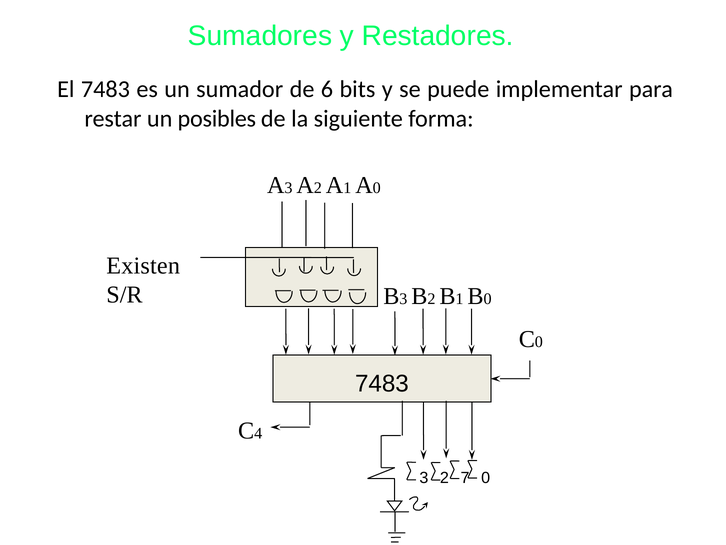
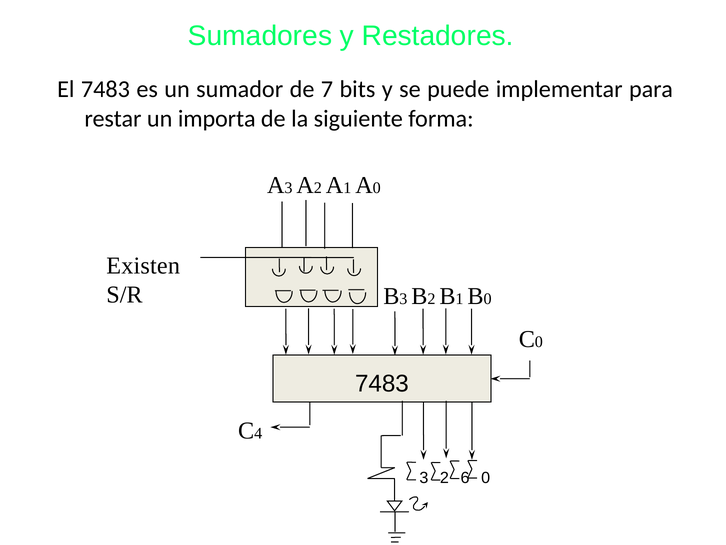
6: 6 -> 7 (327, 89)
posibles: posibles -> importa (217, 118)
7: 7 -> 6 (465, 477)
